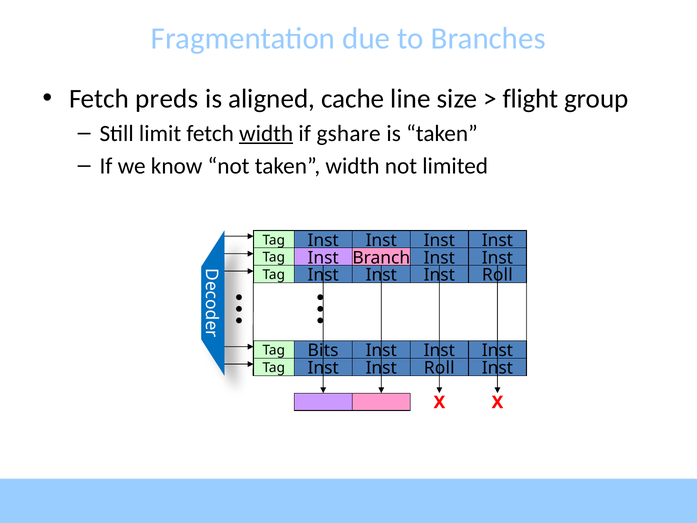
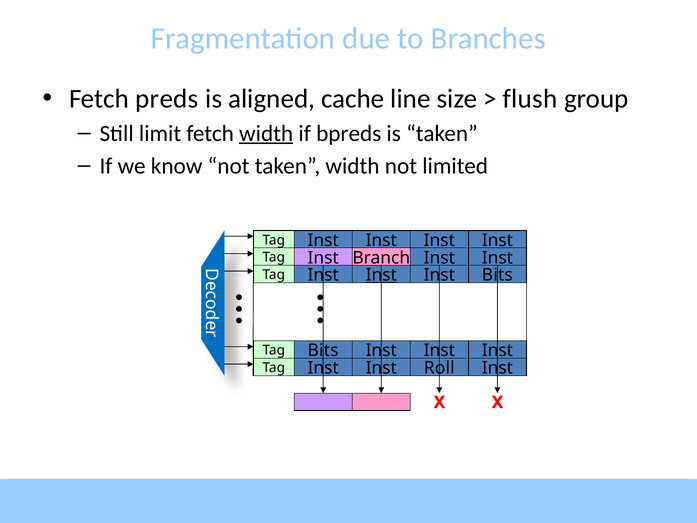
flight: flight -> flush (530, 99)
gshare: gshare -> bpreds (349, 133)
Inst underline: none -> present (381, 275)
Roll: Roll -> Bits (497, 275)
